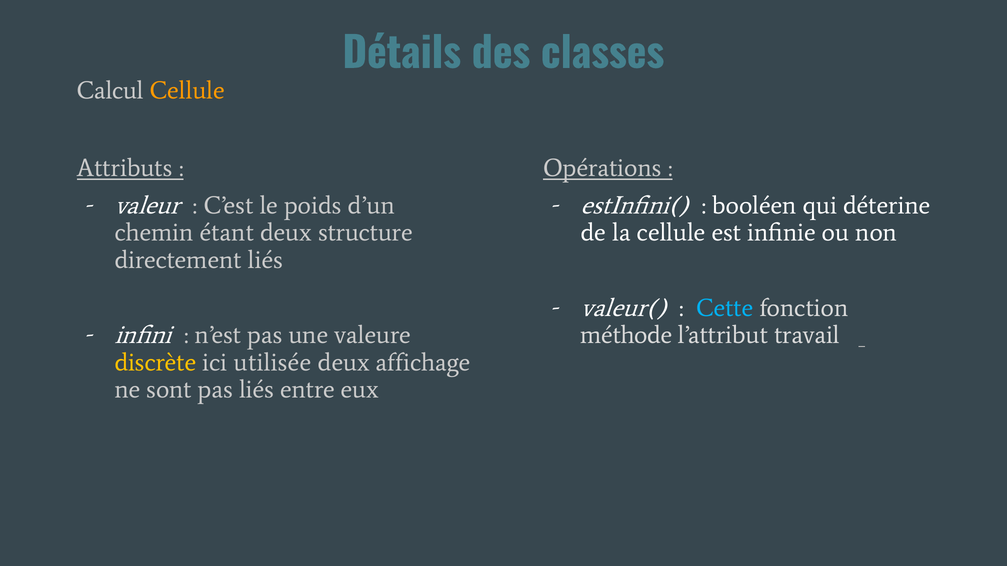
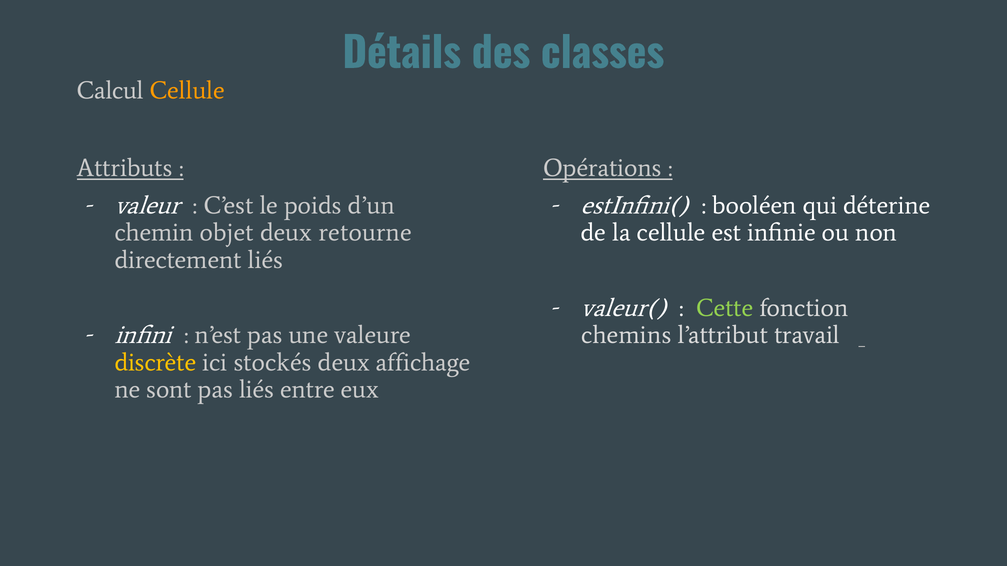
étant: étant -> objet (227, 233)
structure: structure -> retourne (365, 233)
Cette colour: light blue -> light green (725, 308)
méthode: méthode -> chemins (626, 335)
utilisée: utilisée -> stockés (273, 363)
